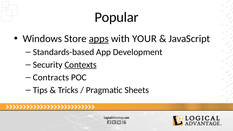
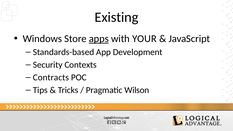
Popular: Popular -> Existing (116, 17)
Contexts underline: present -> none (81, 65)
Sheets: Sheets -> Wilson (137, 90)
